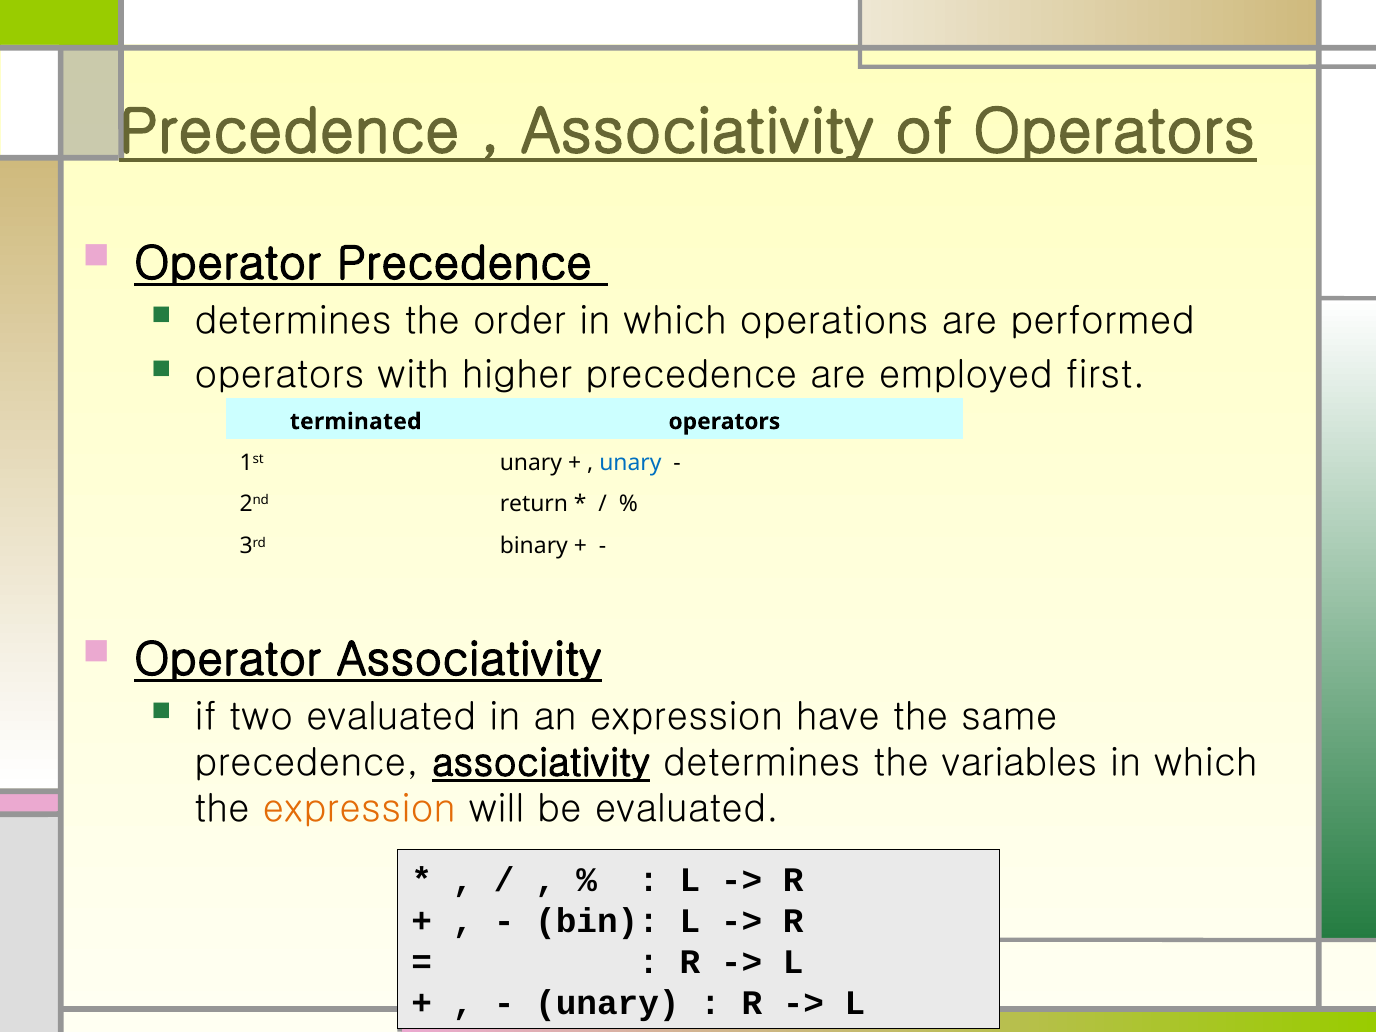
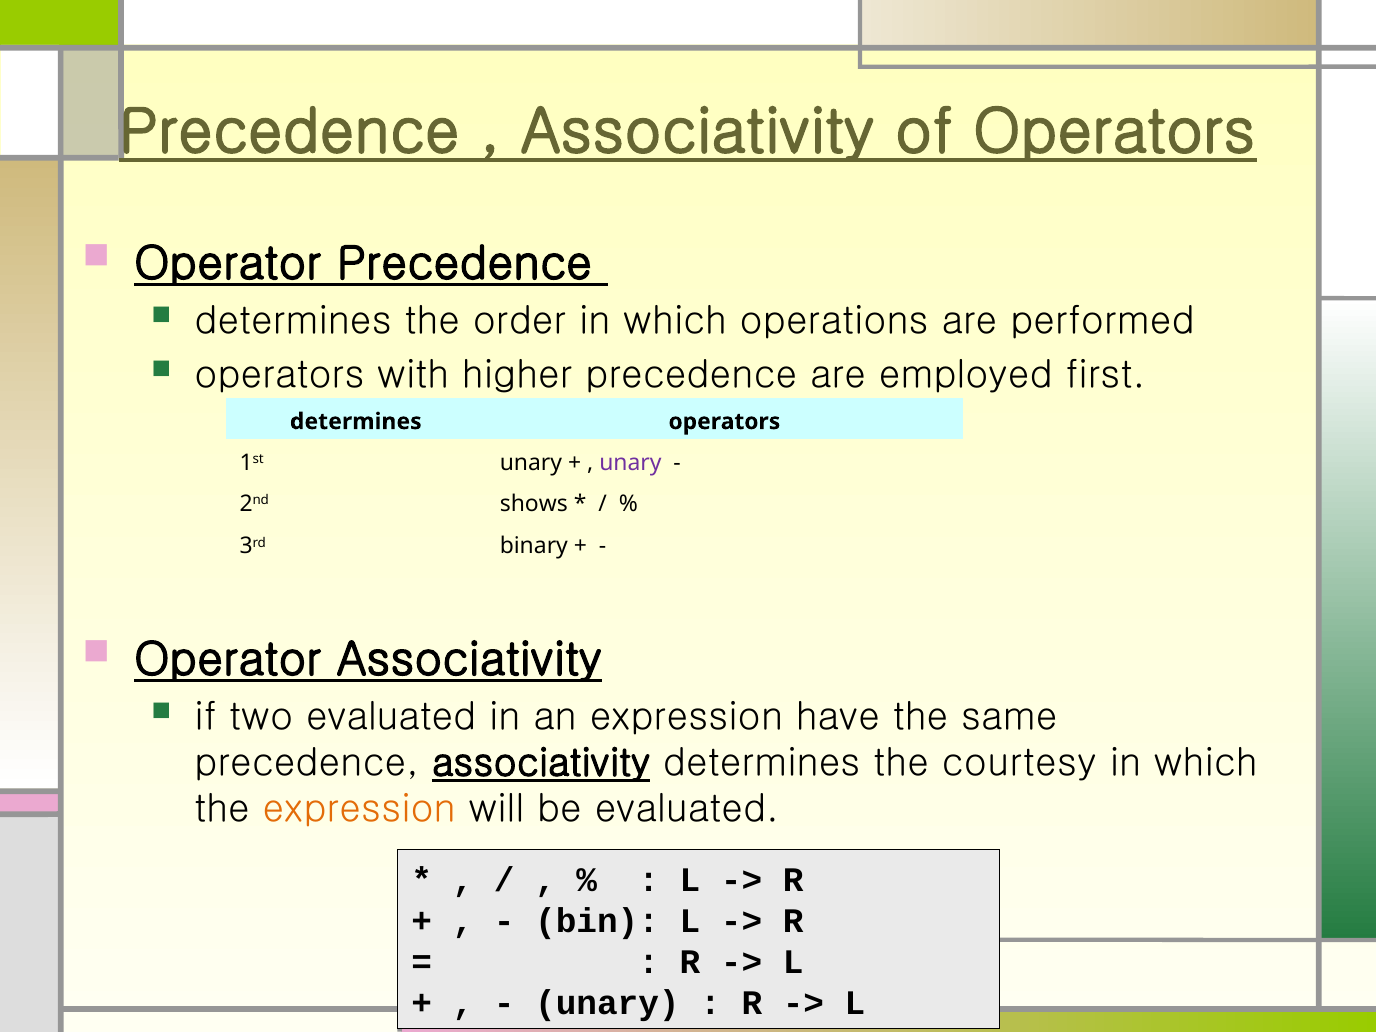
terminated: terminated -> determines (356, 422)
unary colour: blue -> purple (630, 463)
return: return -> shows (534, 504)
variables: variables -> courtesy (1019, 763)
